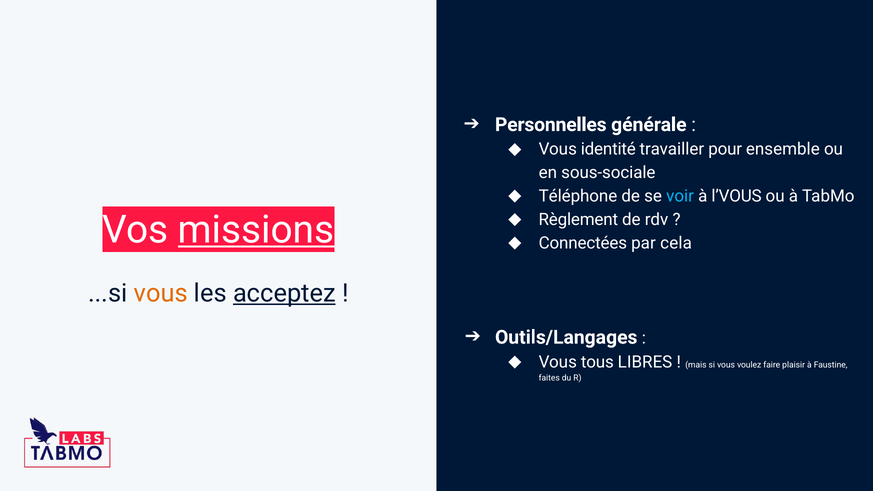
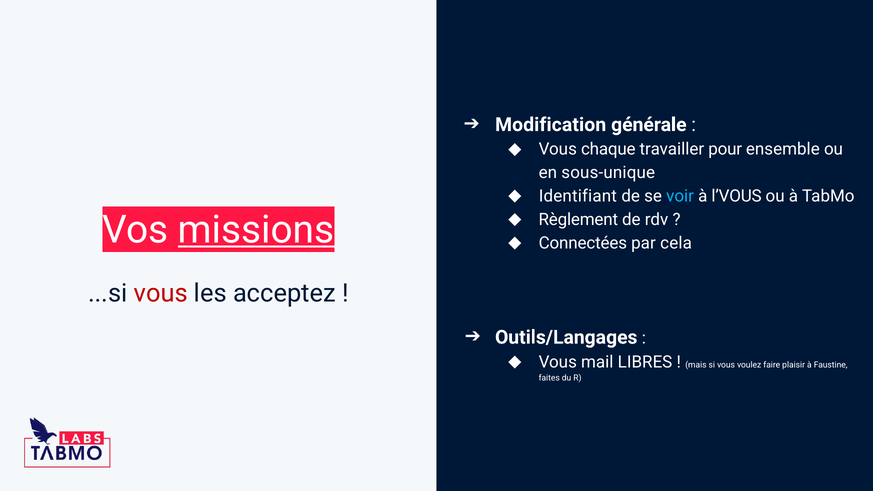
Personnelles: Personnelles -> Modification (551, 125)
identité: identité -> chaque (608, 149)
sous-sociale: sous-sociale -> sous-unique (608, 173)
Téléphone: Téléphone -> Identifiant (578, 196)
vous colour: orange -> red (161, 293)
acceptez underline: present -> none (284, 293)
tous: tous -> mail (597, 362)
